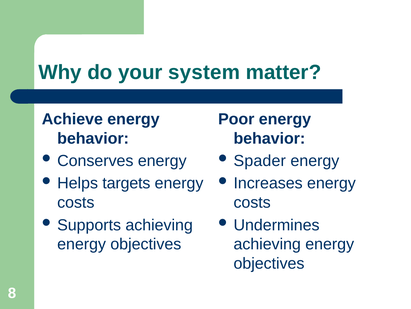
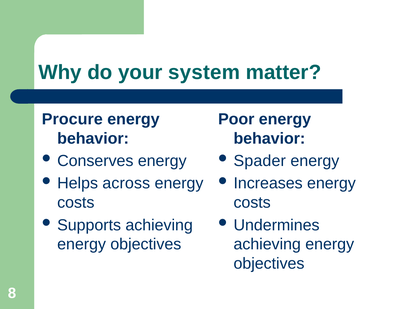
Achieve: Achieve -> Procure (72, 119)
targets: targets -> across (126, 183)
